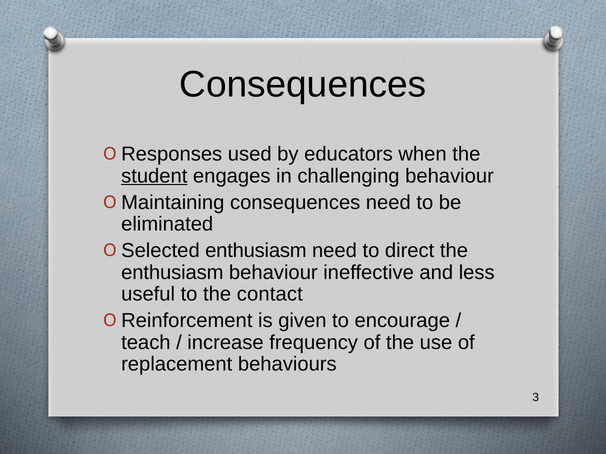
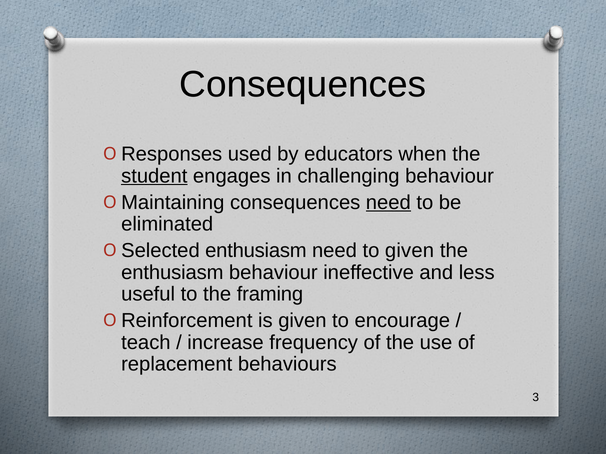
need underline: none -> present (388, 203)
to direct: direct -> given (410, 251)
contact: contact -> framing (270, 295)
